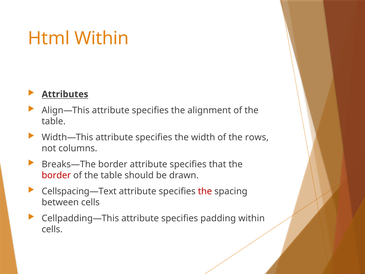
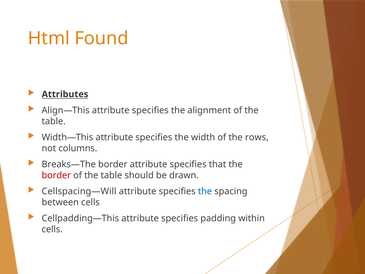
Html Within: Within -> Found (102, 38)
Cellspacing—Text: Cellspacing—Text -> Cellspacing—Will (79, 191)
the colour: red -> blue (205, 191)
